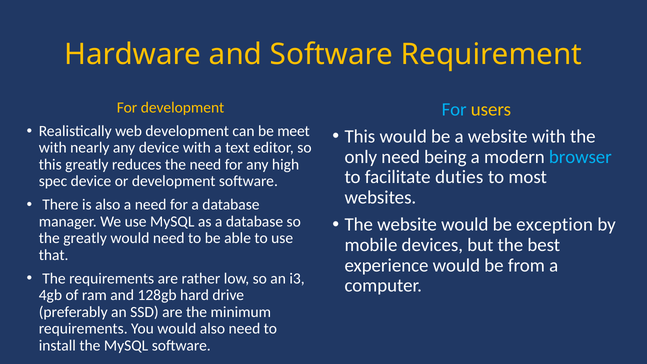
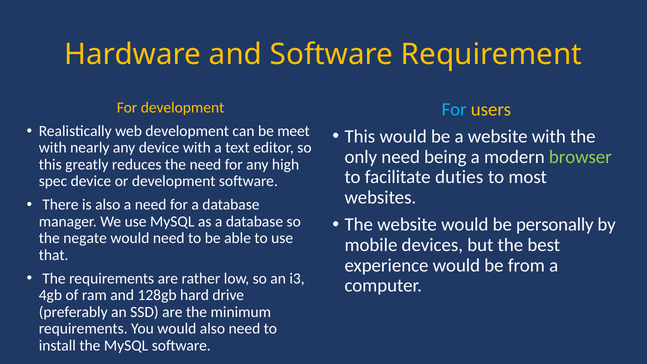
browser colour: light blue -> light green (580, 157)
exception: exception -> personally (555, 225)
the greatly: greatly -> negate (85, 238)
